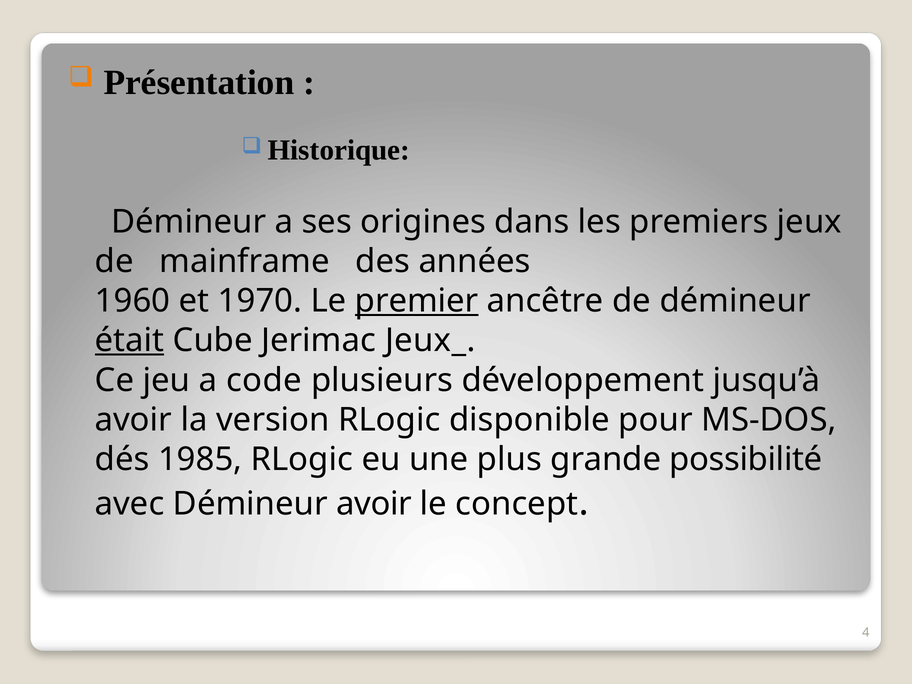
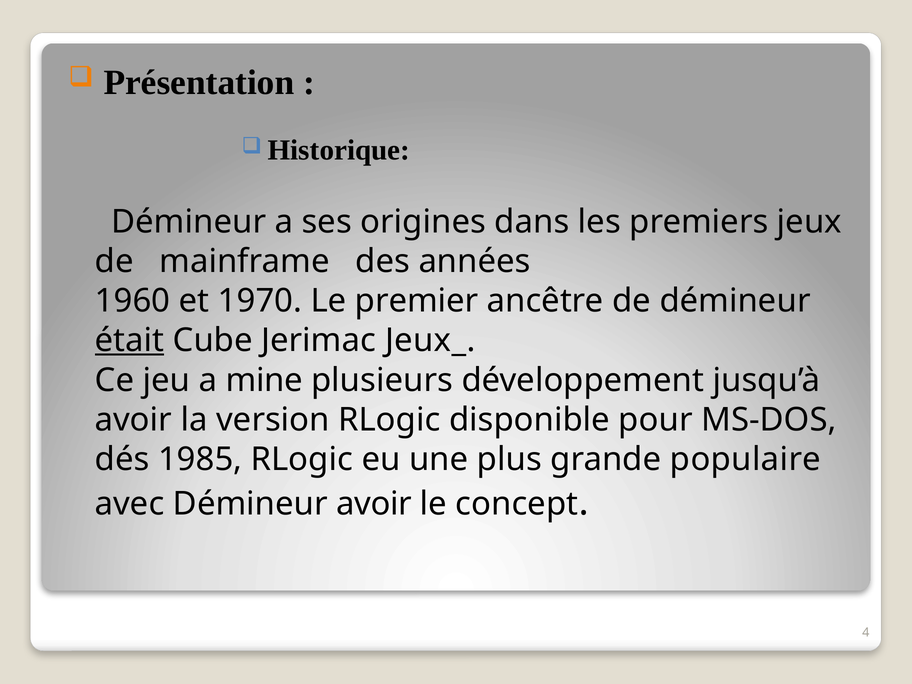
premier underline: present -> none (417, 301)
code: code -> mine (264, 380)
possibilité: possibilité -> populaire (746, 459)
